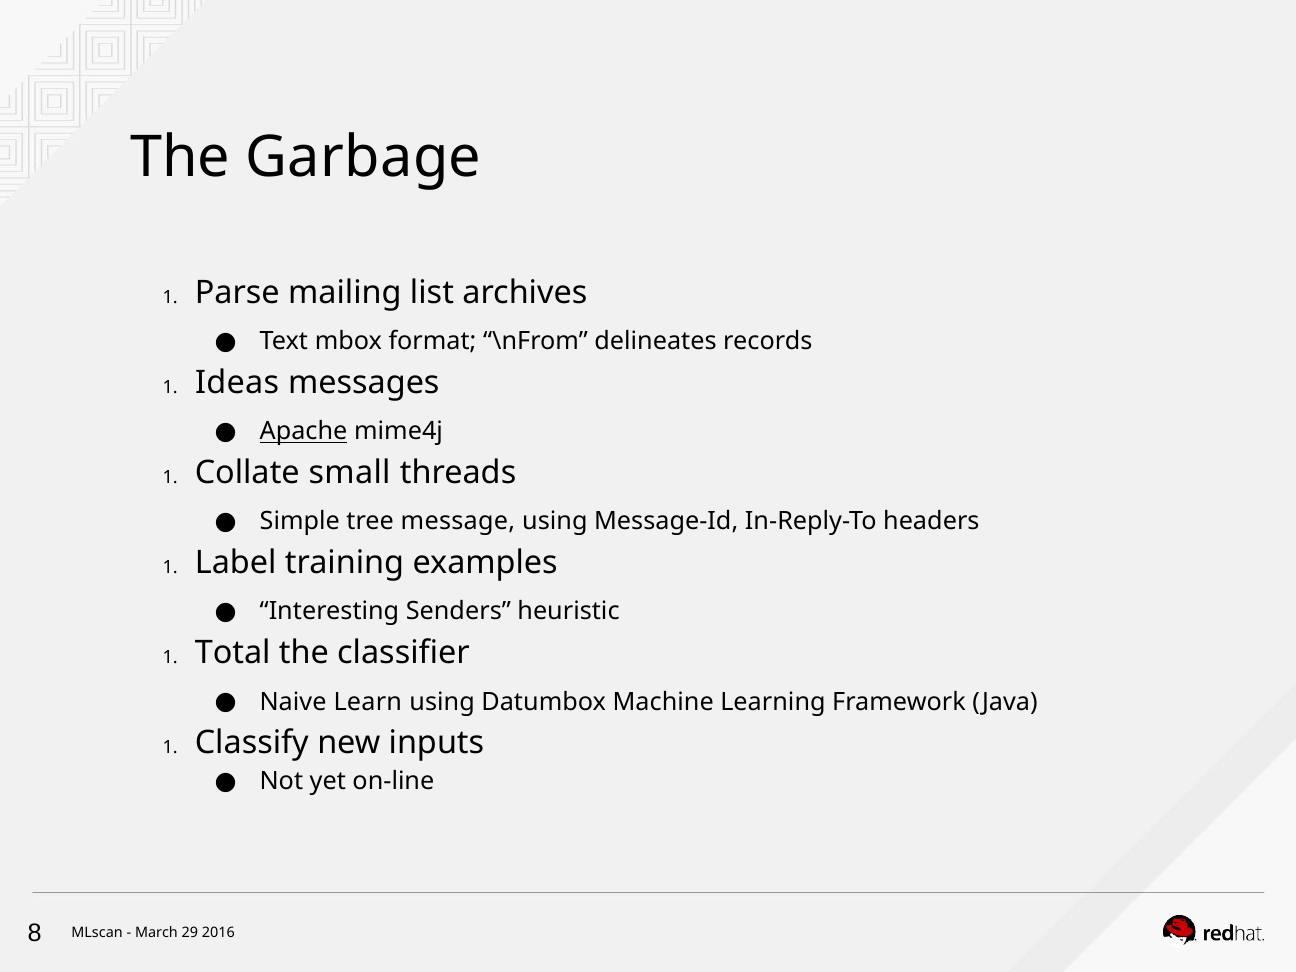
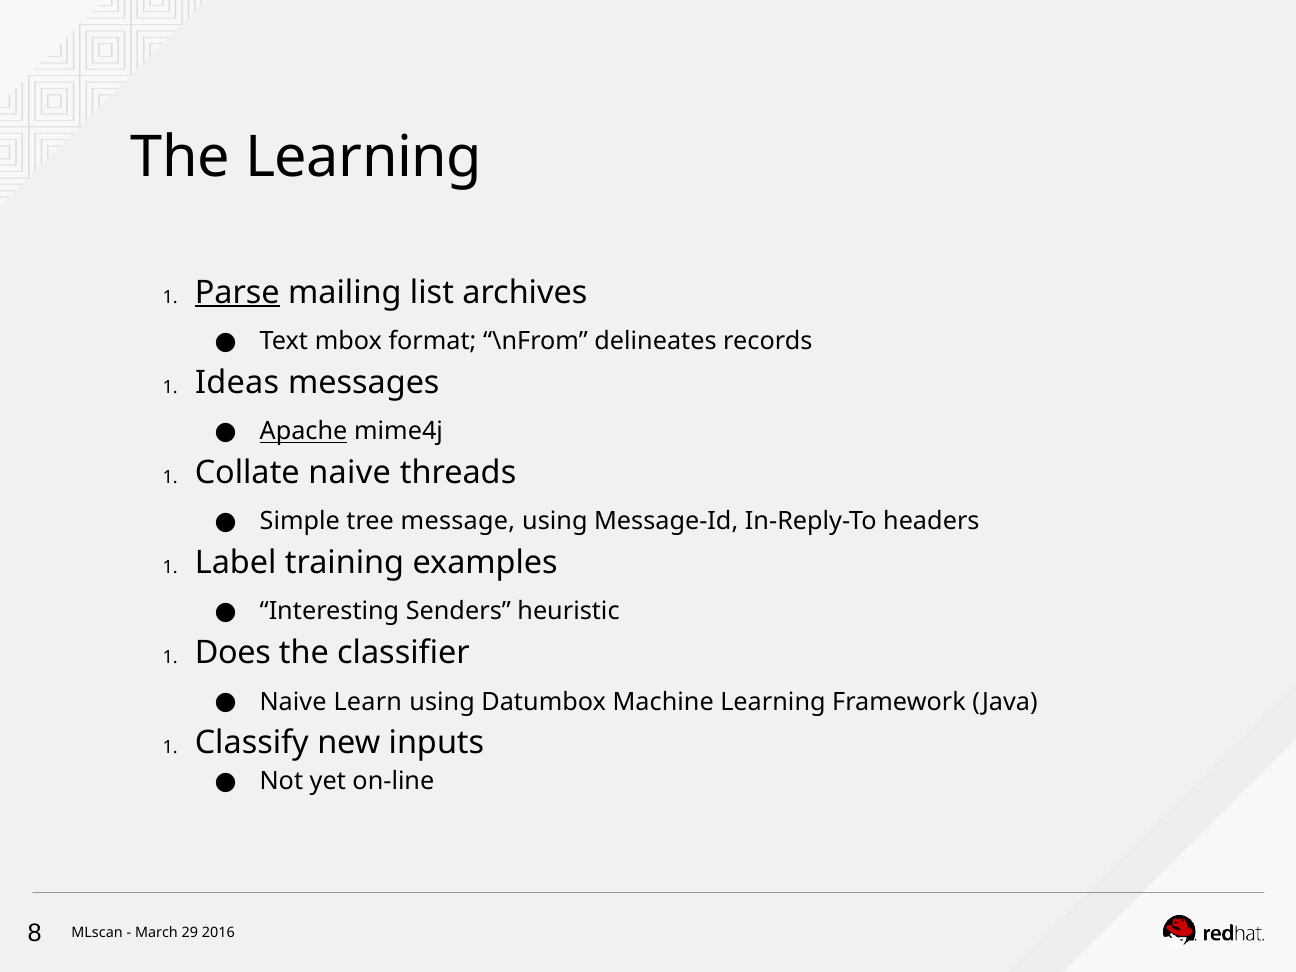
The Garbage: Garbage -> Learning (364, 157)
Parse underline: none -> present (237, 292)
Collate small: small -> naive (350, 472)
Total: Total -> Does (233, 653)
